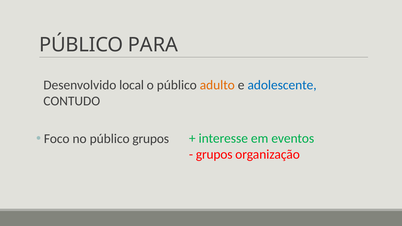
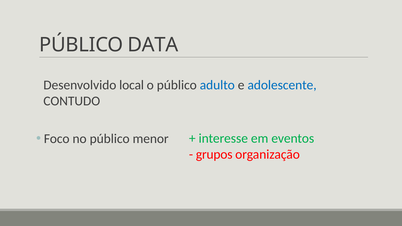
PARA: PARA -> DATA (153, 45)
adulto colour: orange -> blue (217, 85)
público grupos: grupos -> menor (151, 139)
